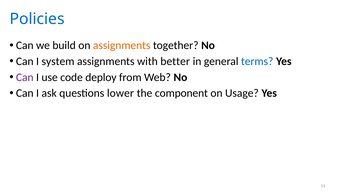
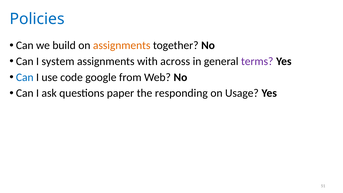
better: better -> across (175, 61)
terms colour: blue -> purple (257, 61)
Can colour: purple -> blue (25, 77)
deploy: deploy -> google (101, 77)
lower: lower -> paper (120, 93)
component: component -> responding (181, 93)
